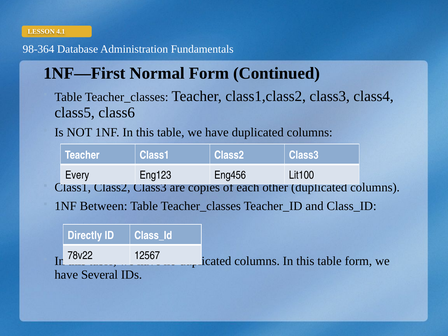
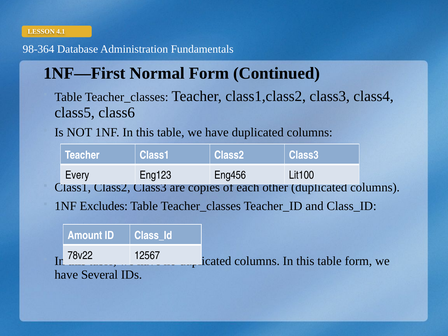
Between: Between -> Excludes (104, 206)
Directly: Directly -> Amount (85, 235)
